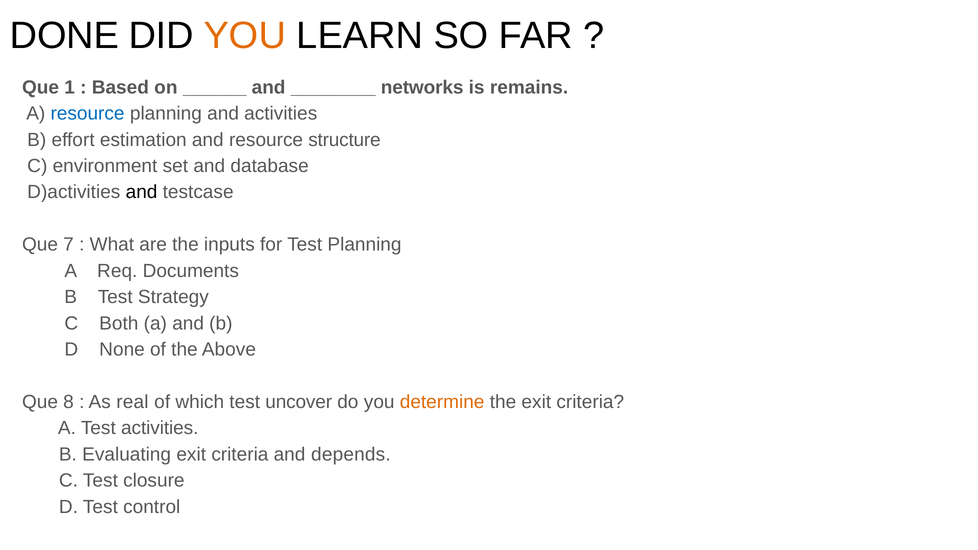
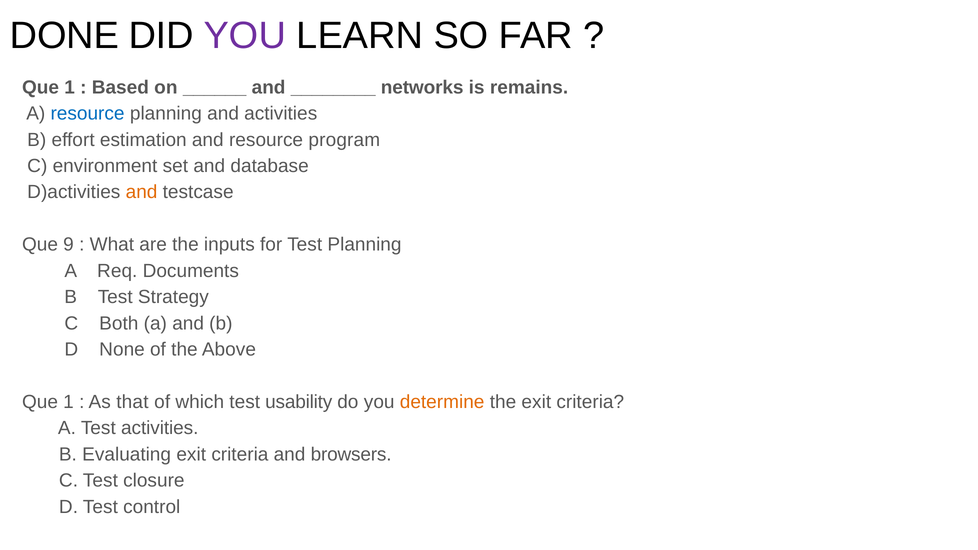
YOU colour: orange -> purple (245, 35)
structure: structure -> program (344, 140)
and colour: black -> orange (142, 192)
7: 7 -> 9 (69, 245)
8: 8 -> 1 (69, 402)
real: real -> that (132, 402)
uncover: uncover -> usability (299, 402)
depends: depends -> browsers (351, 454)
